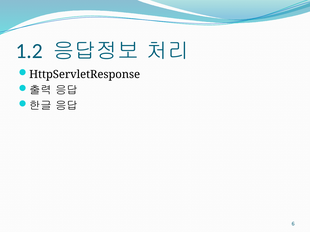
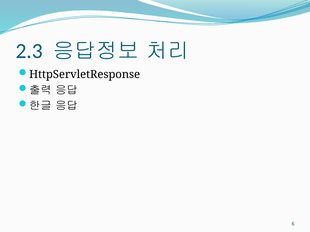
1.2: 1.2 -> 2.3 (29, 51)
